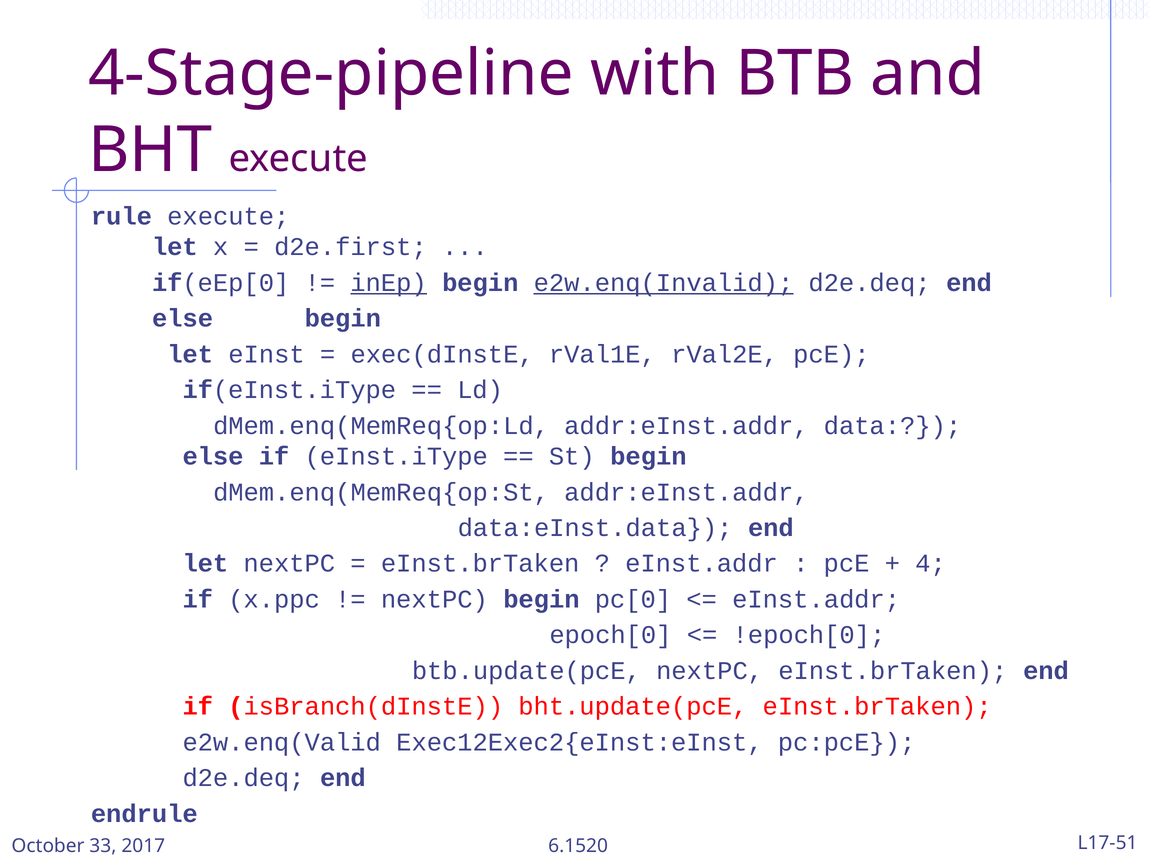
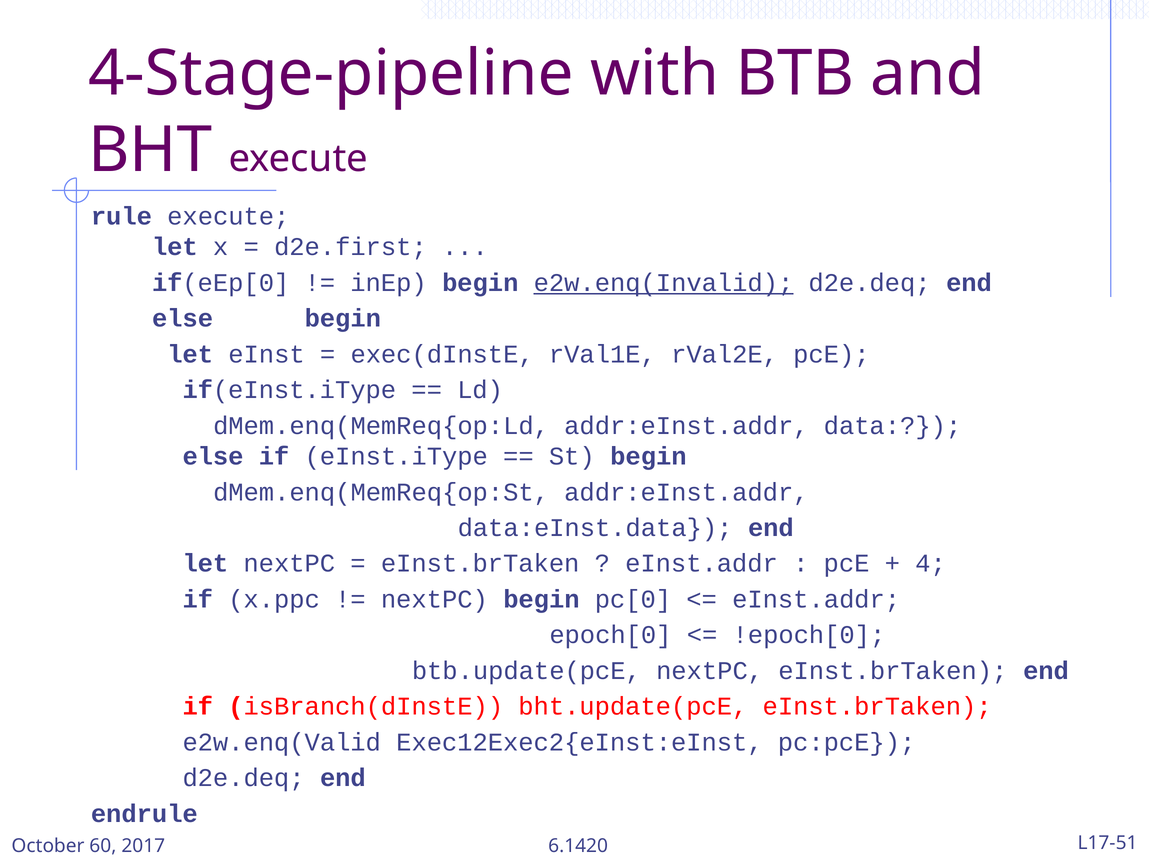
inEp underline: present -> none (389, 283)
33: 33 -> 60 (103, 846)
6.1520: 6.1520 -> 6.1420 (578, 846)
